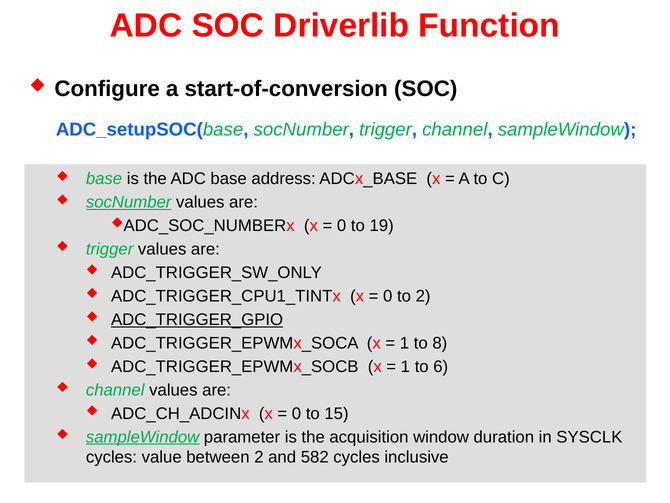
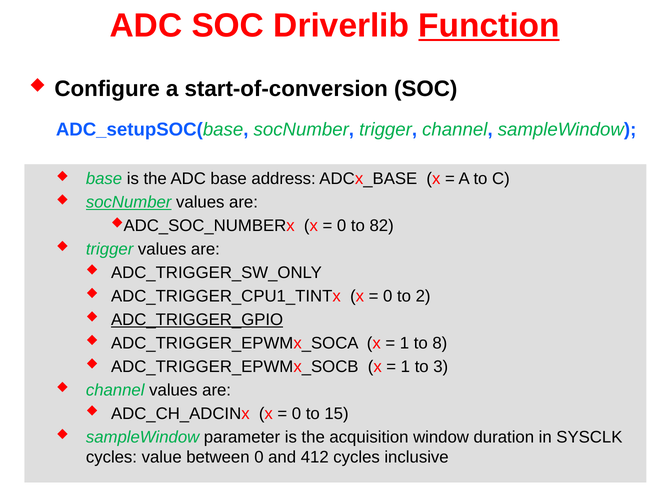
Function underline: none -> present (489, 26)
19: 19 -> 82 (382, 225)
6: 6 -> 3 (441, 366)
sampleWindow underline: present -> none (143, 437)
between 2: 2 -> 0 (259, 457)
582: 582 -> 412 (315, 457)
